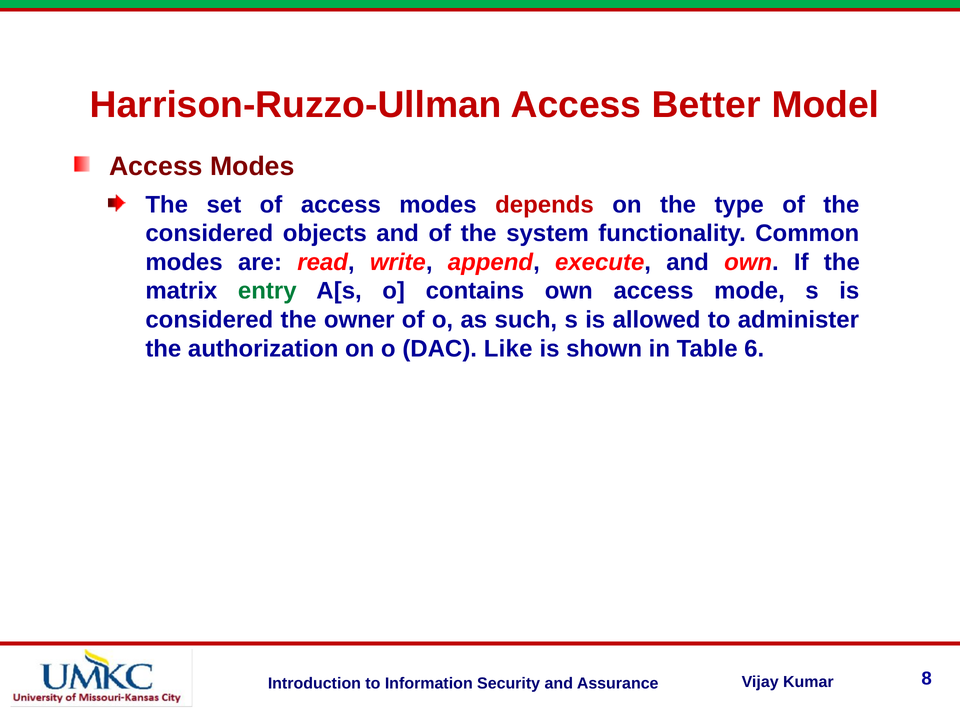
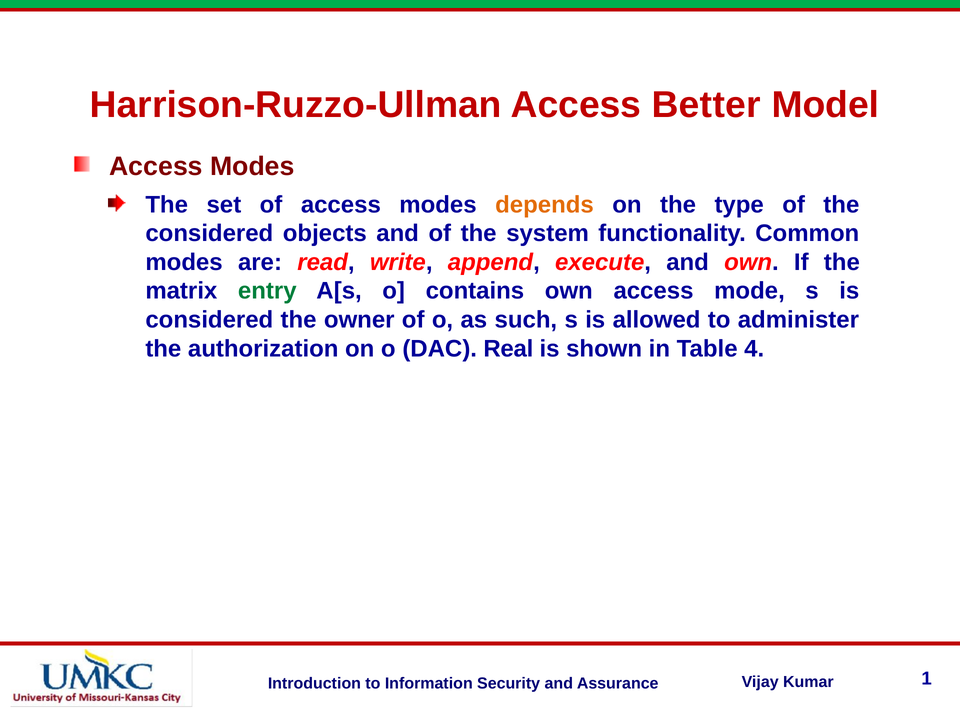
depends colour: red -> orange (544, 205)
Like: Like -> Real (508, 349)
6: 6 -> 4 (754, 349)
8: 8 -> 1 (927, 679)
